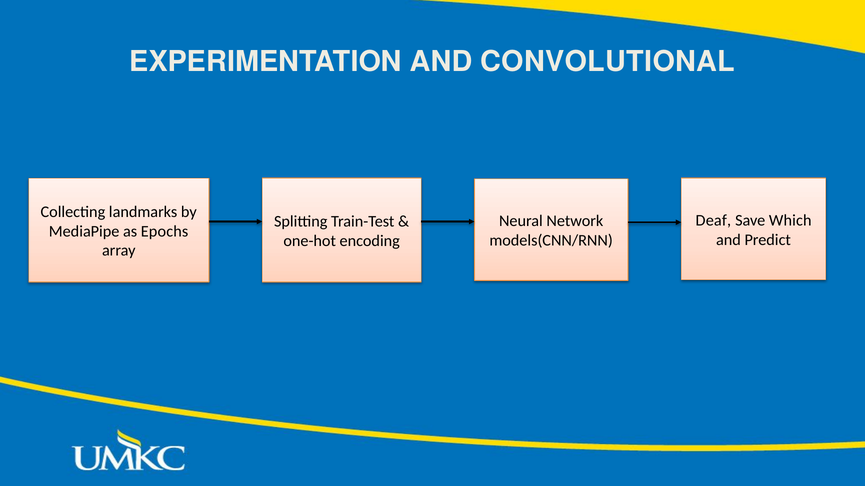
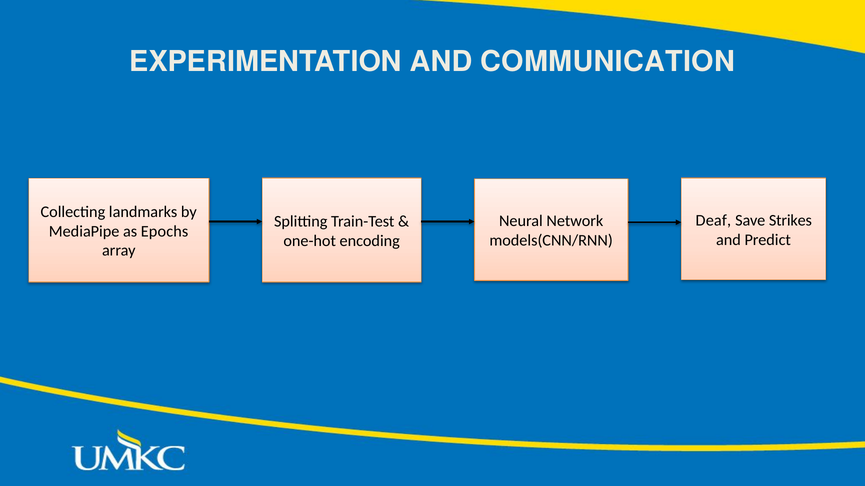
CONVOLUTIONAL: CONVOLUTIONAL -> COMMUNICATION (608, 62)
Which: Which -> Strikes (790, 221)
